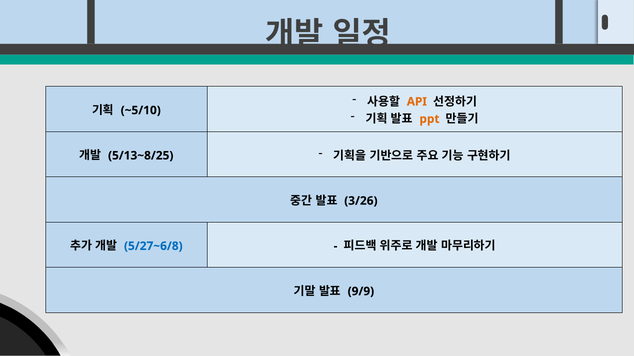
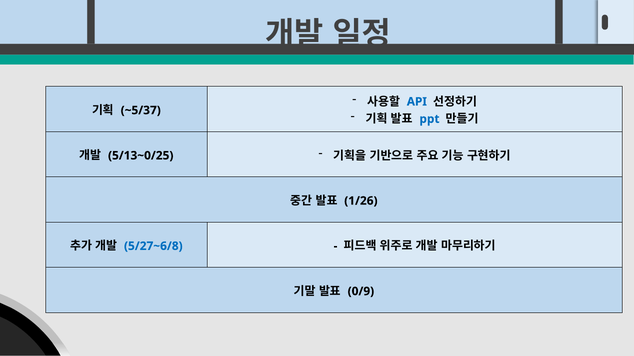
API colour: orange -> blue (417, 102)
~5/10: ~5/10 -> ~5/37 (141, 111)
ppt colour: orange -> blue (429, 119)
5/13~8/25: 5/13~8/25 -> 5/13~0/25 (141, 156)
3/26: 3/26 -> 1/26 (361, 201)
9/9: 9/9 -> 0/9 (361, 292)
